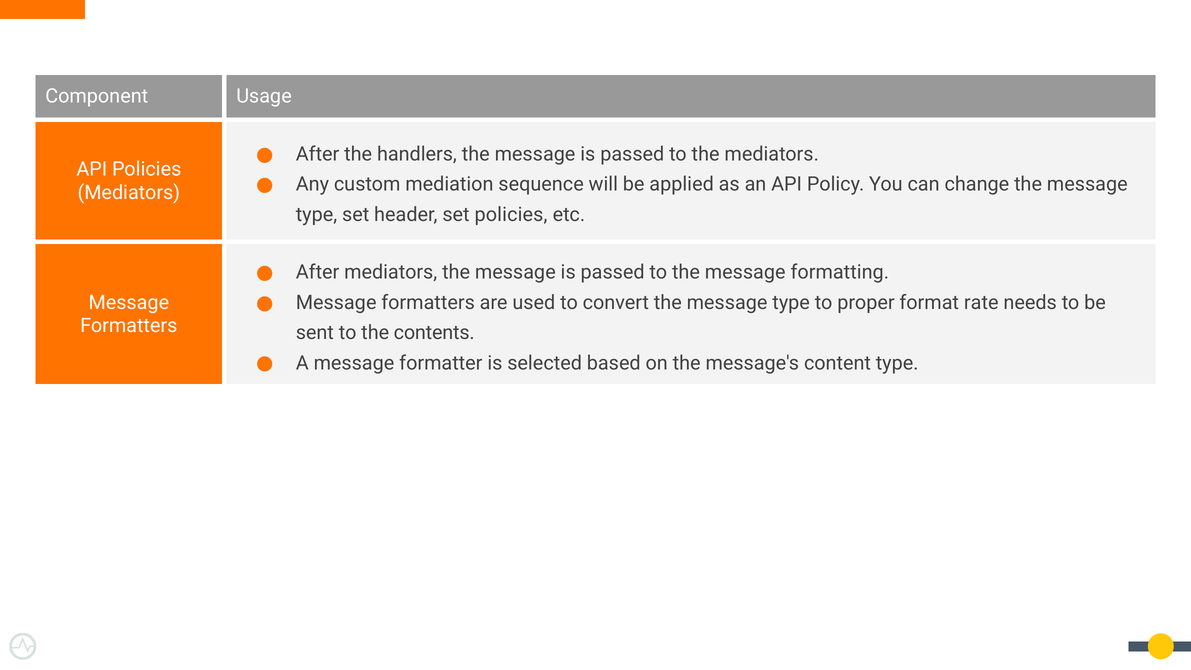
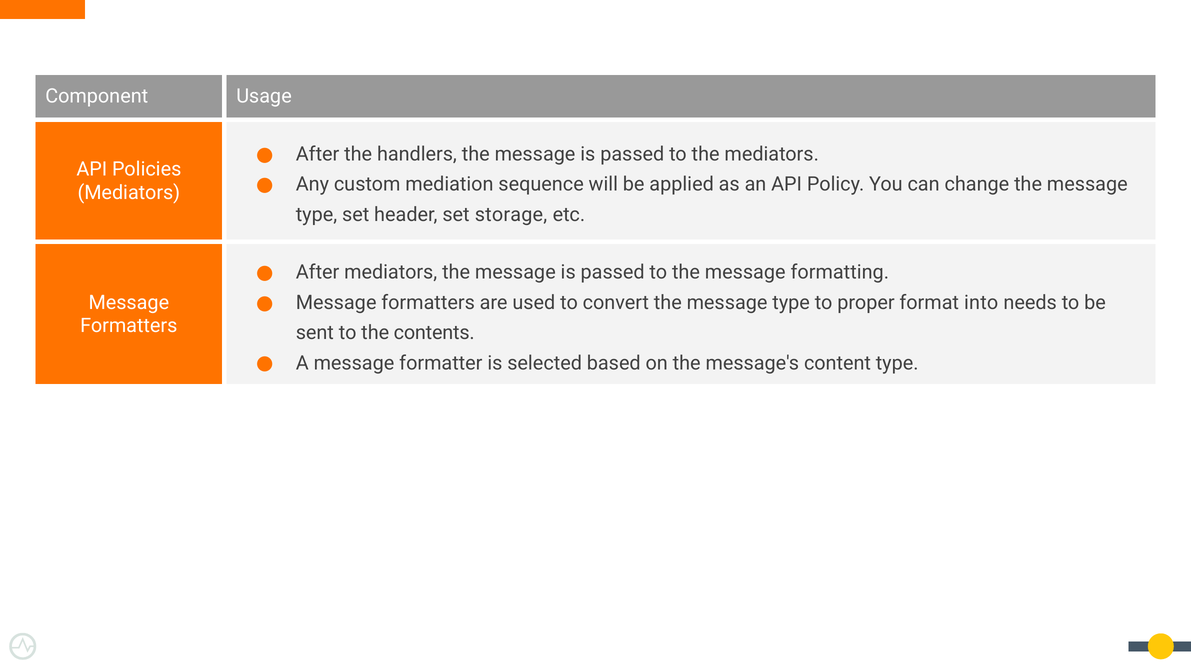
set policies: policies -> storage (511, 215)
rate: rate -> into (981, 303)
